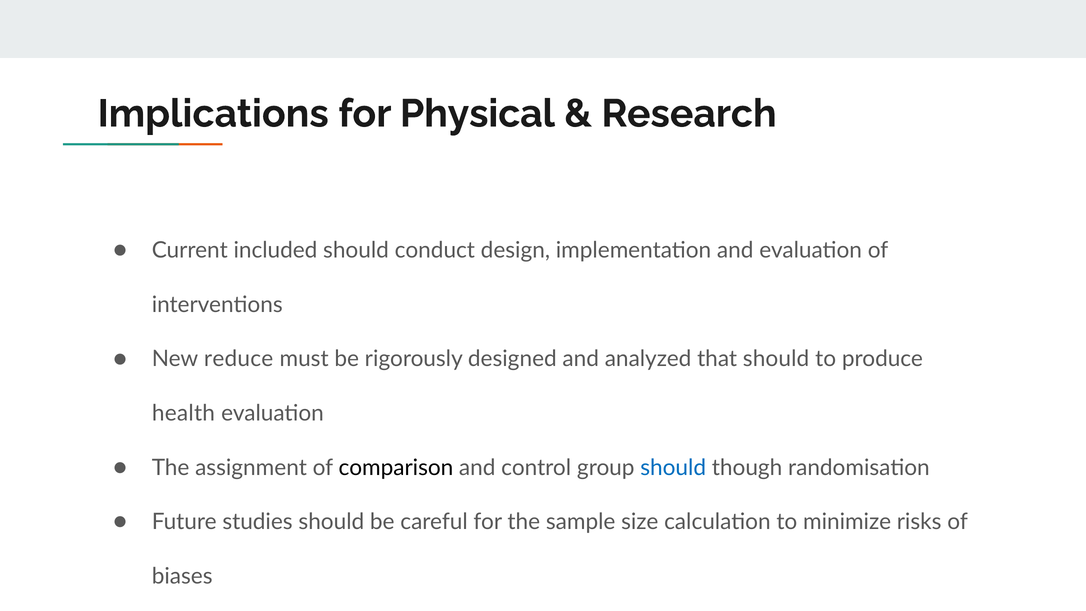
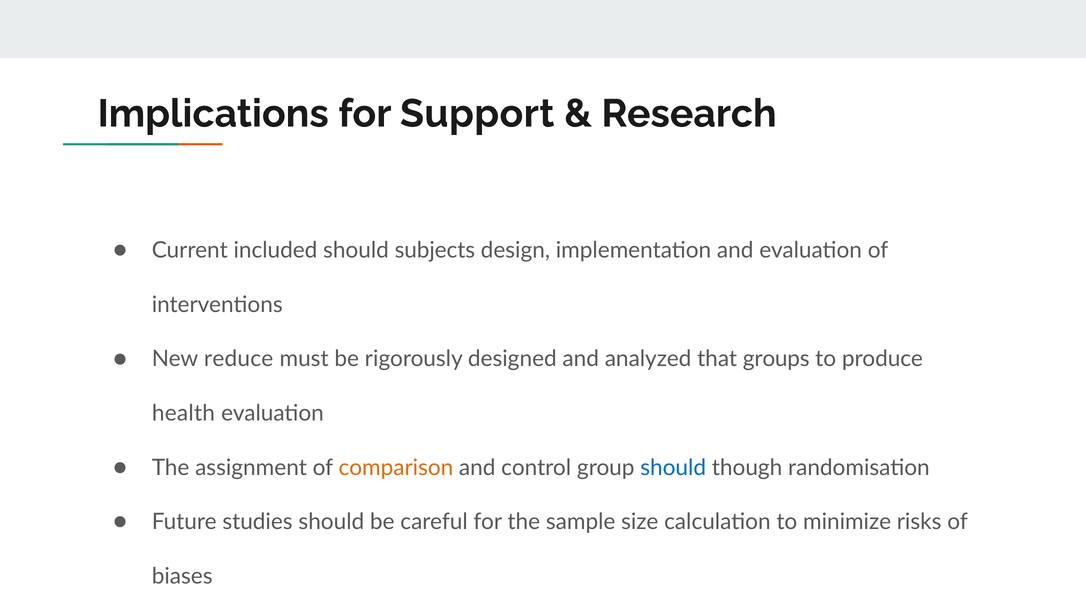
Physical: Physical -> Support (477, 114)
conduct: conduct -> subjects (435, 250)
that should: should -> groups (776, 359)
comparison colour: black -> orange (396, 467)
